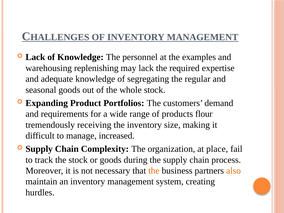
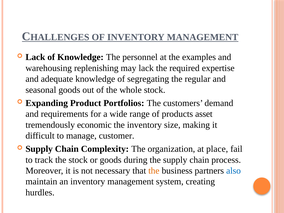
flour: flour -> asset (204, 114)
receiving: receiving -> economic (94, 125)
increased: increased -> customer (117, 136)
also colour: orange -> blue (234, 171)
